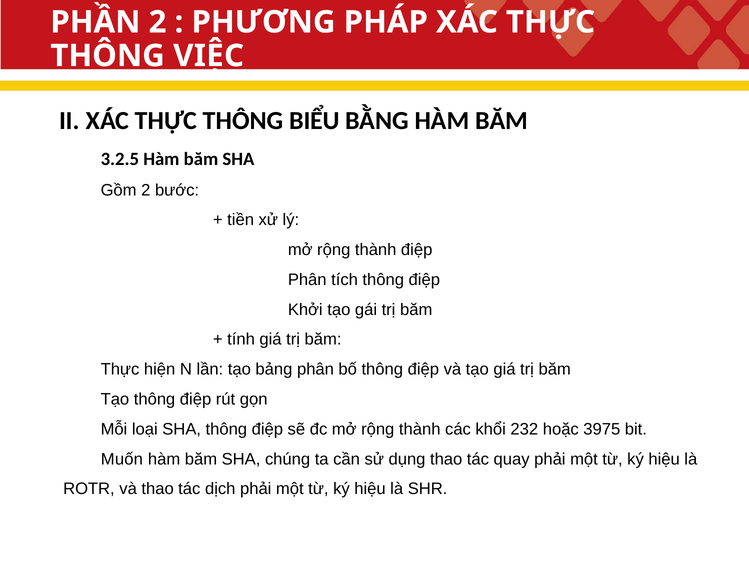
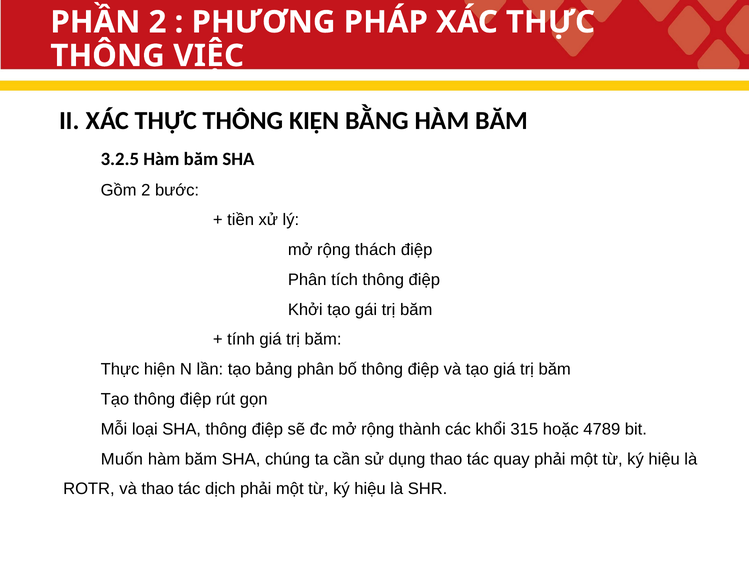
BIỂU: BIỂU -> KIỆN (314, 121)
thành: thành -> thách (376, 250)
232: 232 -> 315 (524, 430)
3975: 3975 -> 4789 (602, 430)
